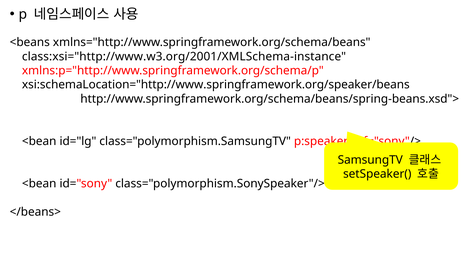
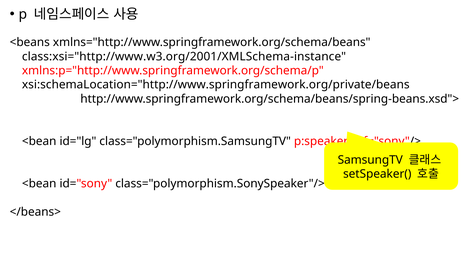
xsi:schemaLocation="http://www.springframework.org/speaker/beans: xsi:schemaLocation="http://www.springframework.org/speaker/beans -> xsi:schemaLocation="http://www.springframework.org/private/beans (216, 85)
